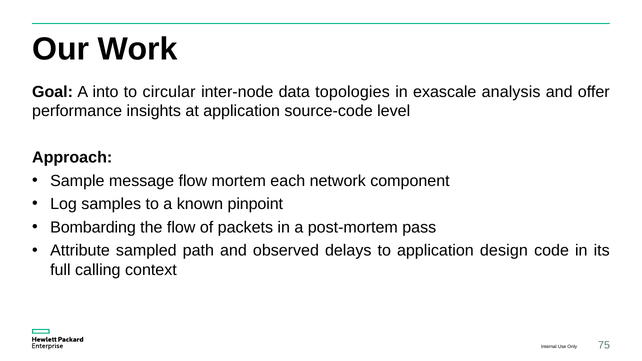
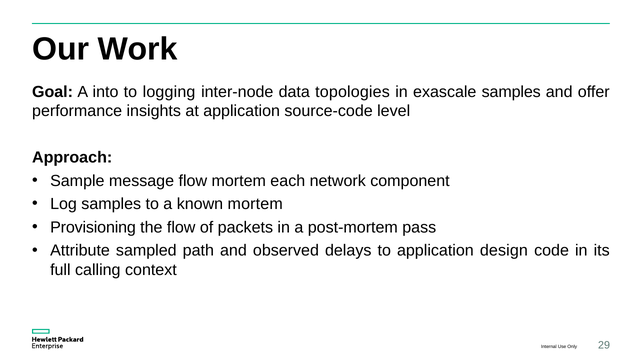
circular: circular -> logging (169, 92)
exascale analysis: analysis -> samples (511, 92)
known pinpoint: pinpoint -> mortem (255, 204)
Bombarding: Bombarding -> Provisioning (93, 227)
75: 75 -> 29 (604, 345)
